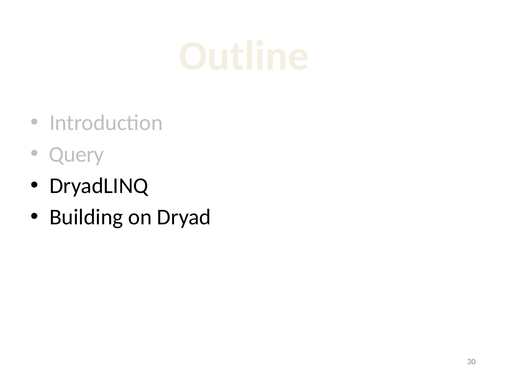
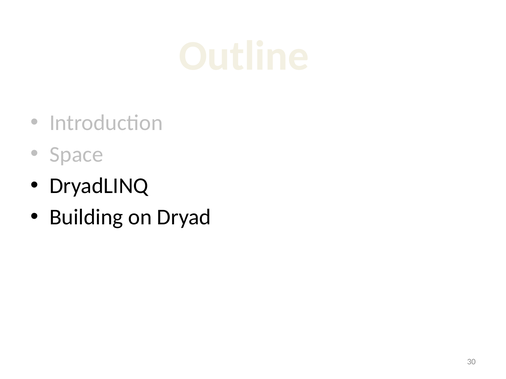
Query: Query -> Space (76, 155)
